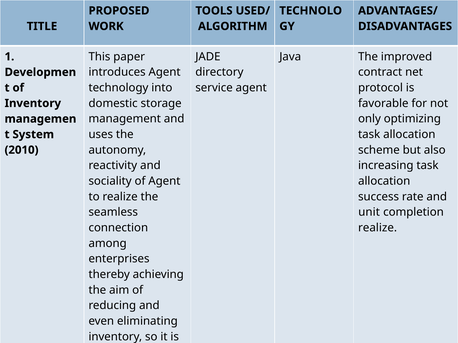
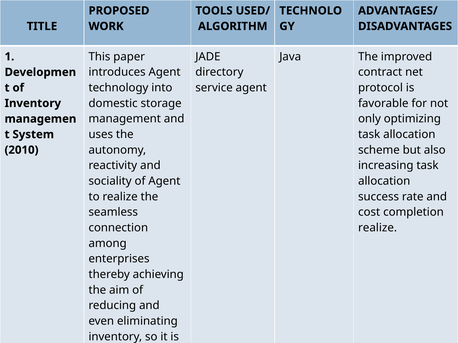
unit: unit -> cost (369, 212)
